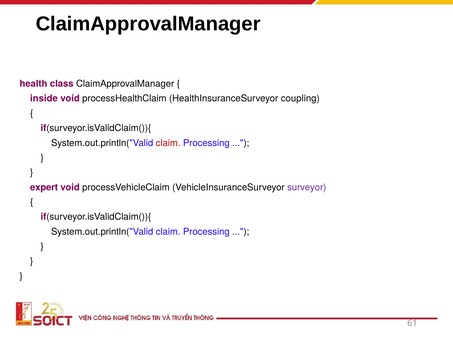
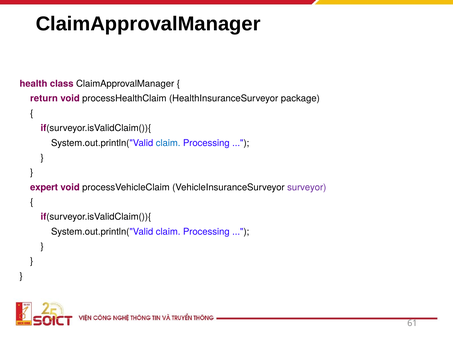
inside: inside -> return (44, 99)
coupling: coupling -> package (300, 99)
claim colour: red -> blue (168, 143)
